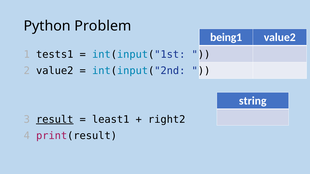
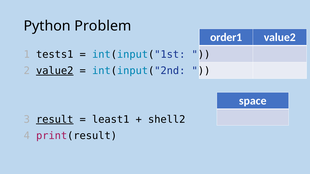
being1: being1 -> order1 (226, 37)
value2 underline: none -> present (55, 71)
string: string -> space (253, 101)
right2: right2 -> shell2 (167, 120)
